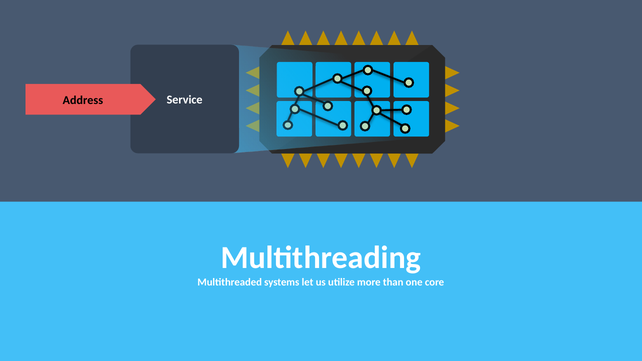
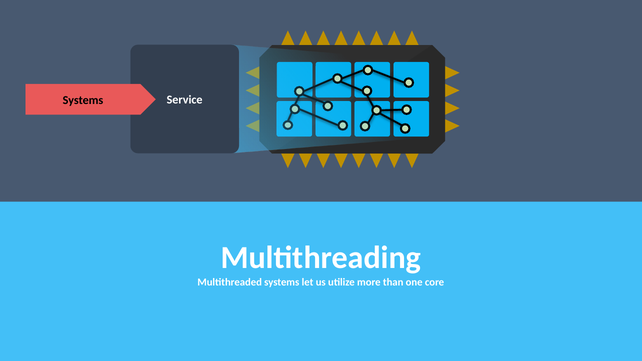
Address: Address -> Systems (83, 100)
